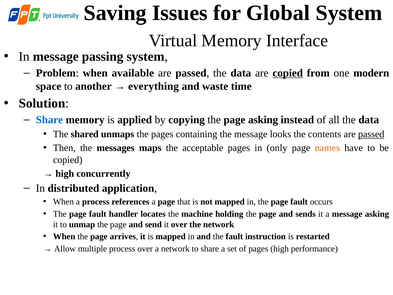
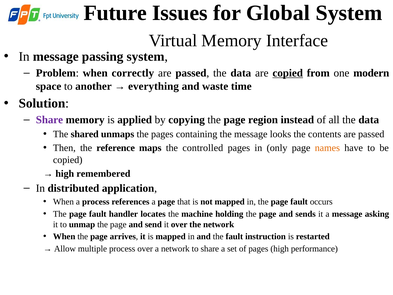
Saving: Saving -> Future (115, 13)
available: available -> correctly (133, 73)
Share colour: blue -> purple (49, 120)
page asking: asking -> region (263, 120)
passed underline: present -> none (371, 134)
messages: messages -> reference (116, 148)
acceptable: acceptable -> controlled (203, 148)
concurrently: concurrently -> remembered (103, 173)
